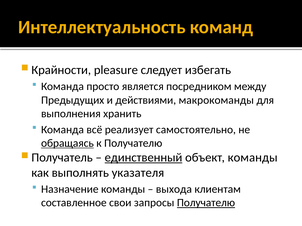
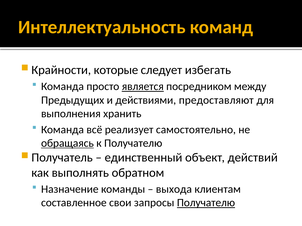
pleasure: pleasure -> которые (116, 70)
является underline: none -> present (143, 87)
макрокоманды: макрокоманды -> предоставляют (216, 100)
единственный underline: present -> none (143, 158)
объект команды: команды -> действий (253, 158)
указателя: указателя -> обратном (138, 173)
